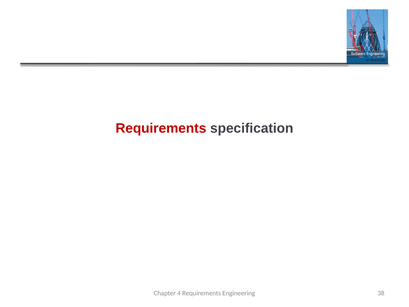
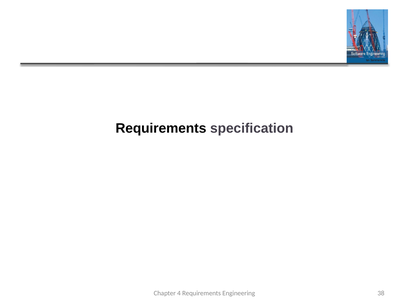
Requirements colour: red -> black (161, 128)
